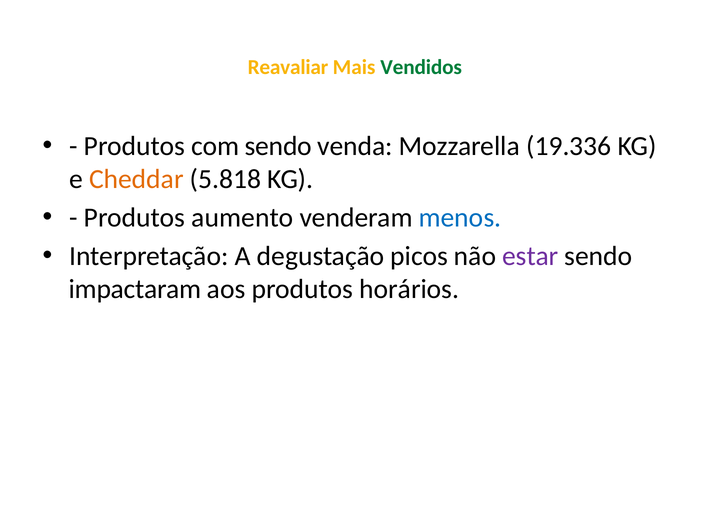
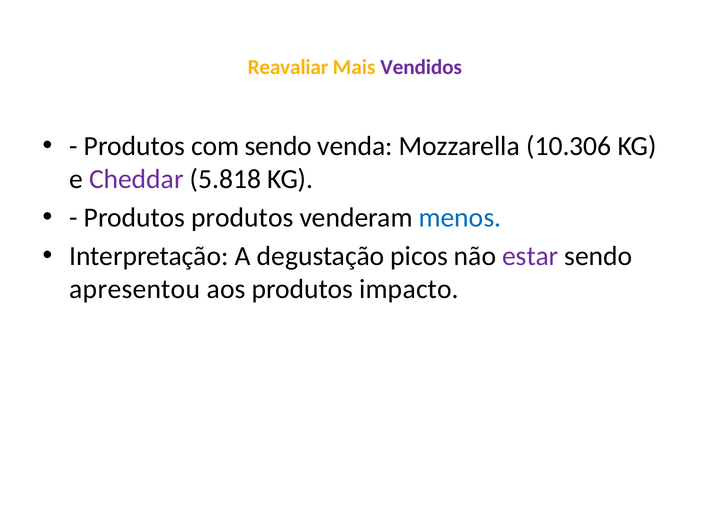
Vendidos colour: green -> purple (421, 67)
19.336: 19.336 -> 10.306 (569, 146)
Cheddar colour: orange -> purple (136, 179)
Produtos aumento: aumento -> produtos (242, 218)
impactaram: impactaram -> apresentou (135, 290)
horários: horários -> impacto (409, 290)
